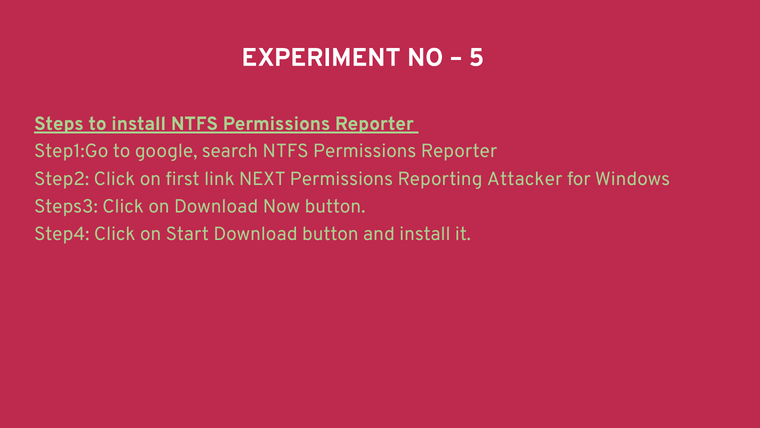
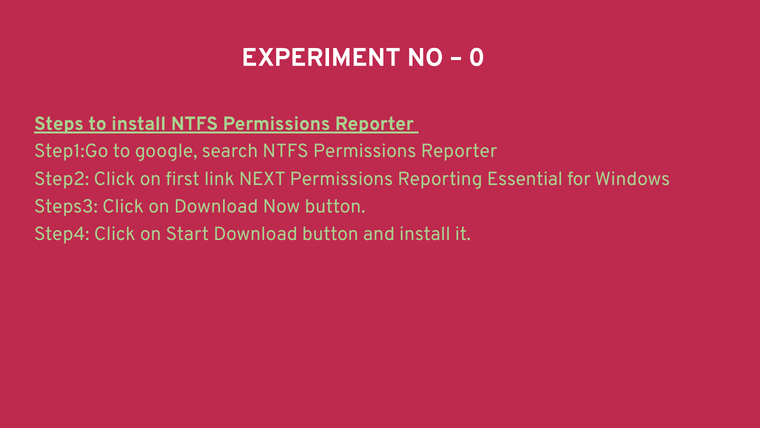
5: 5 -> 0 (477, 57)
Attacker: Attacker -> Essential (525, 179)
